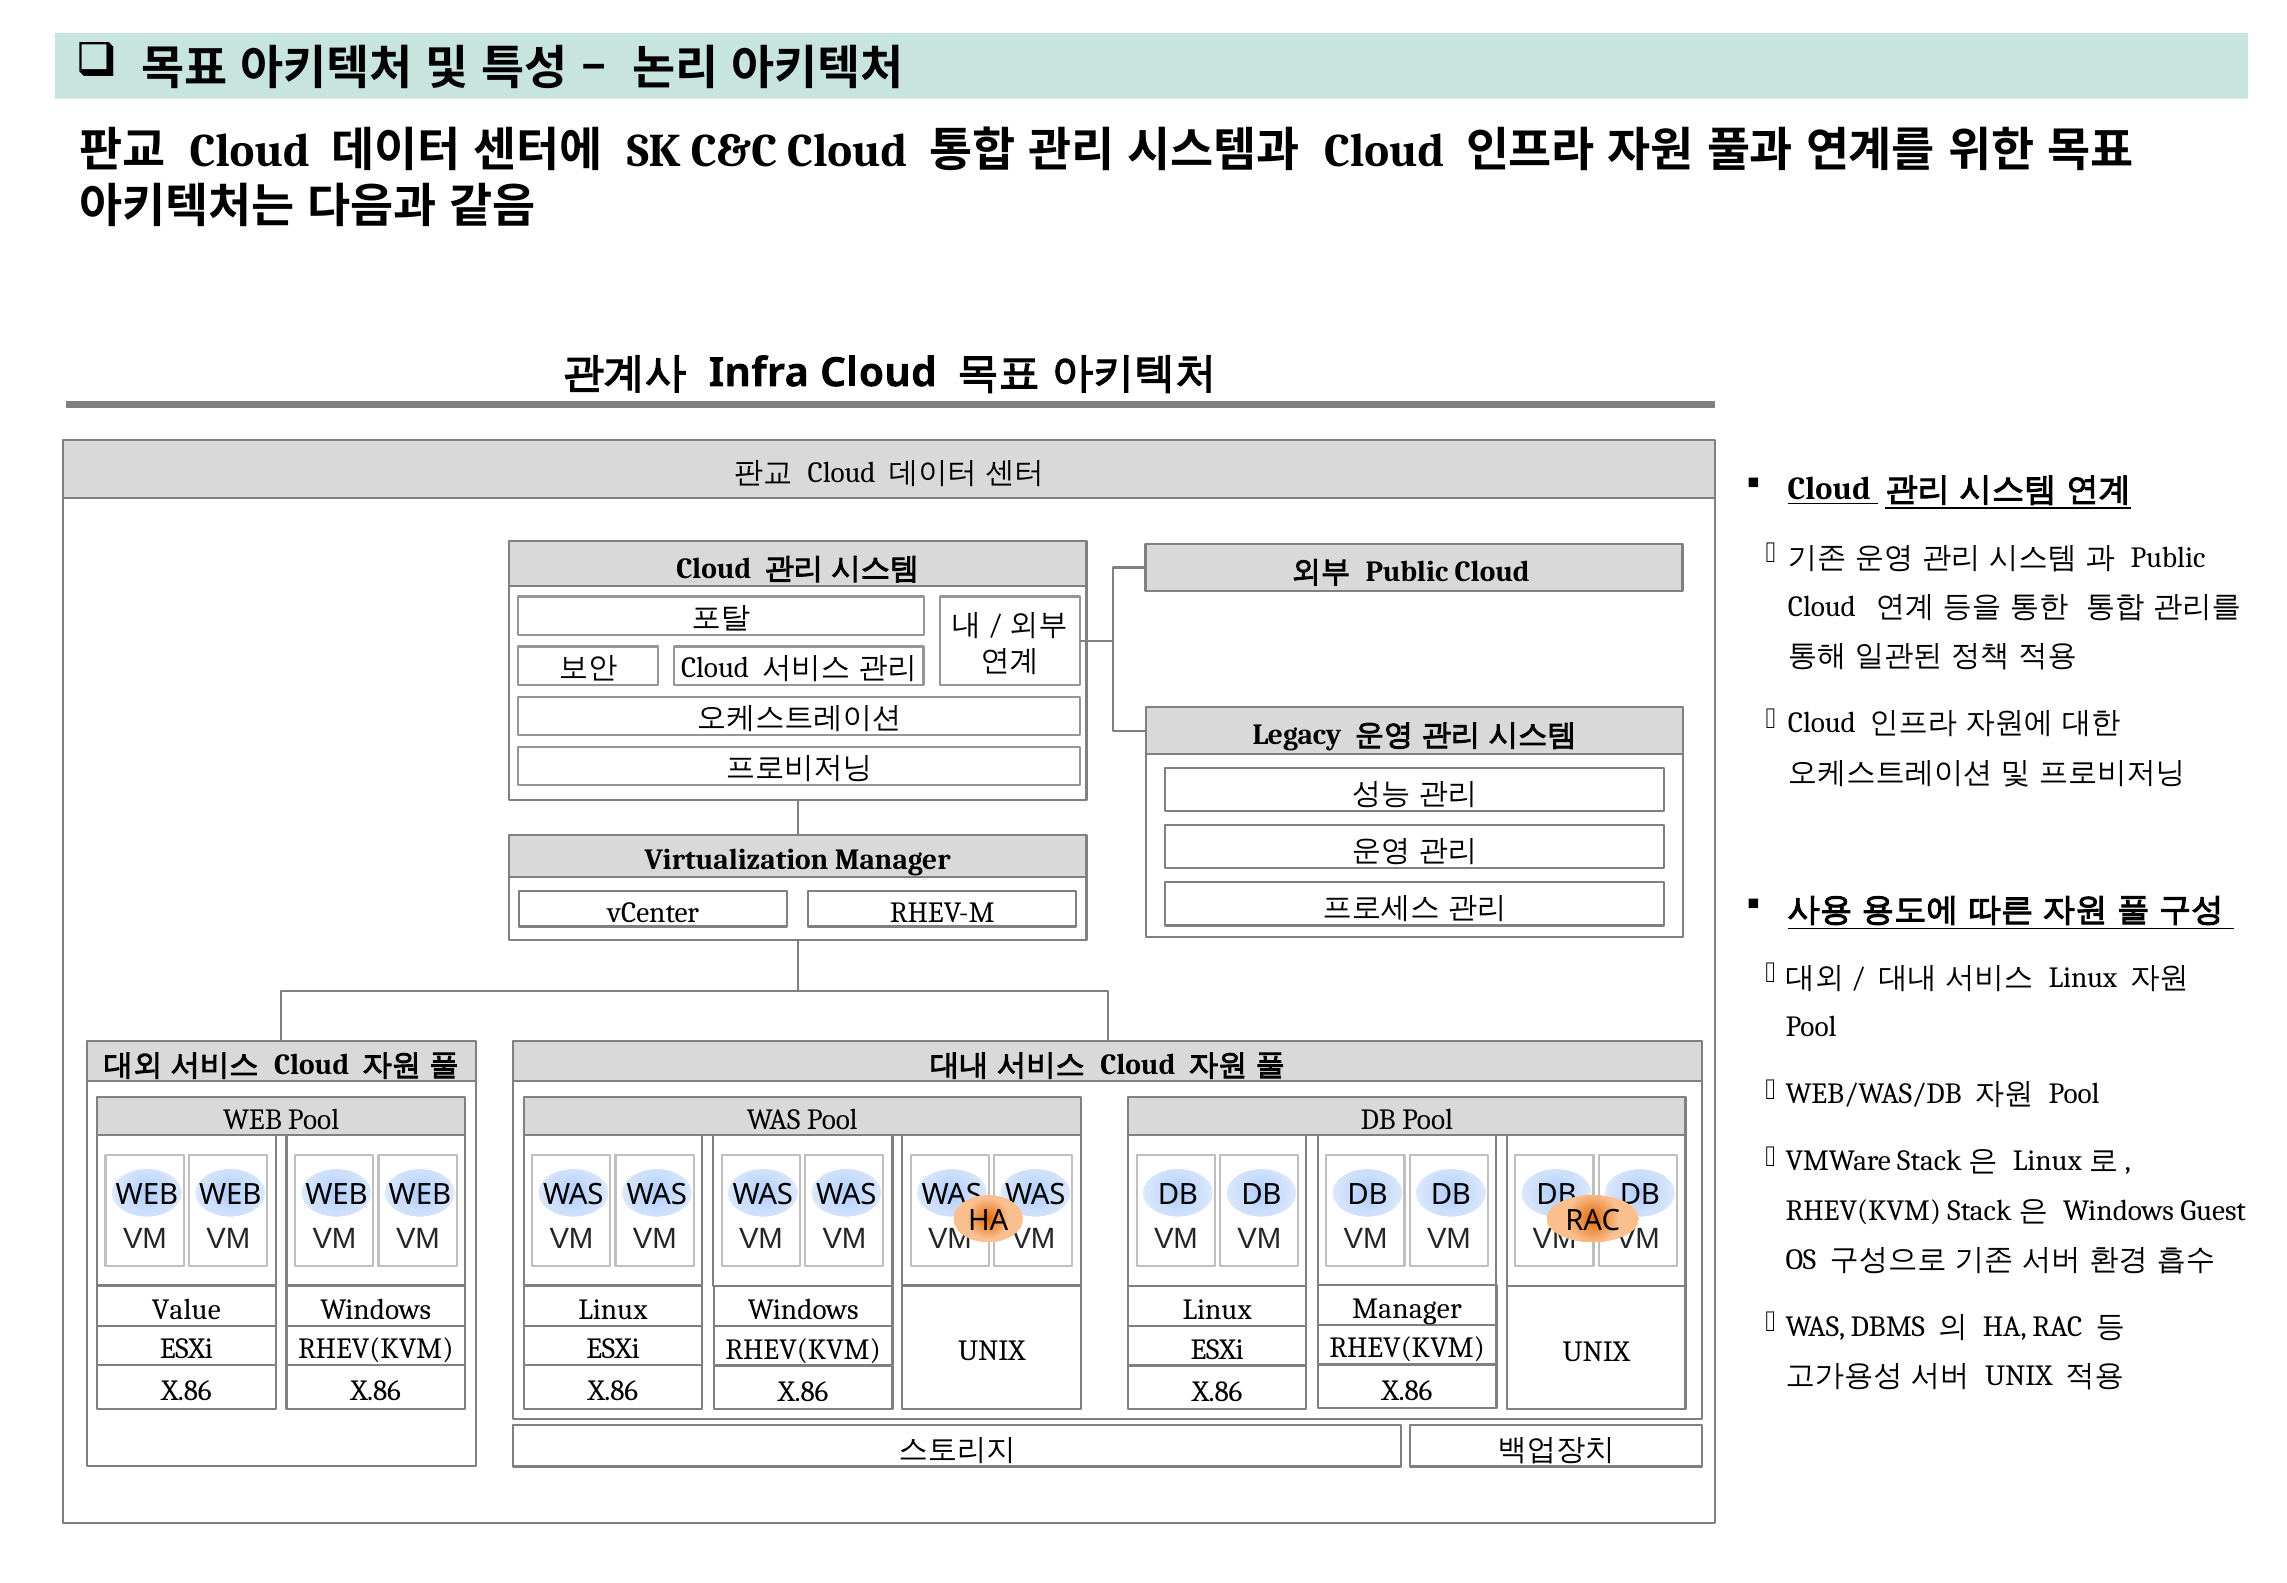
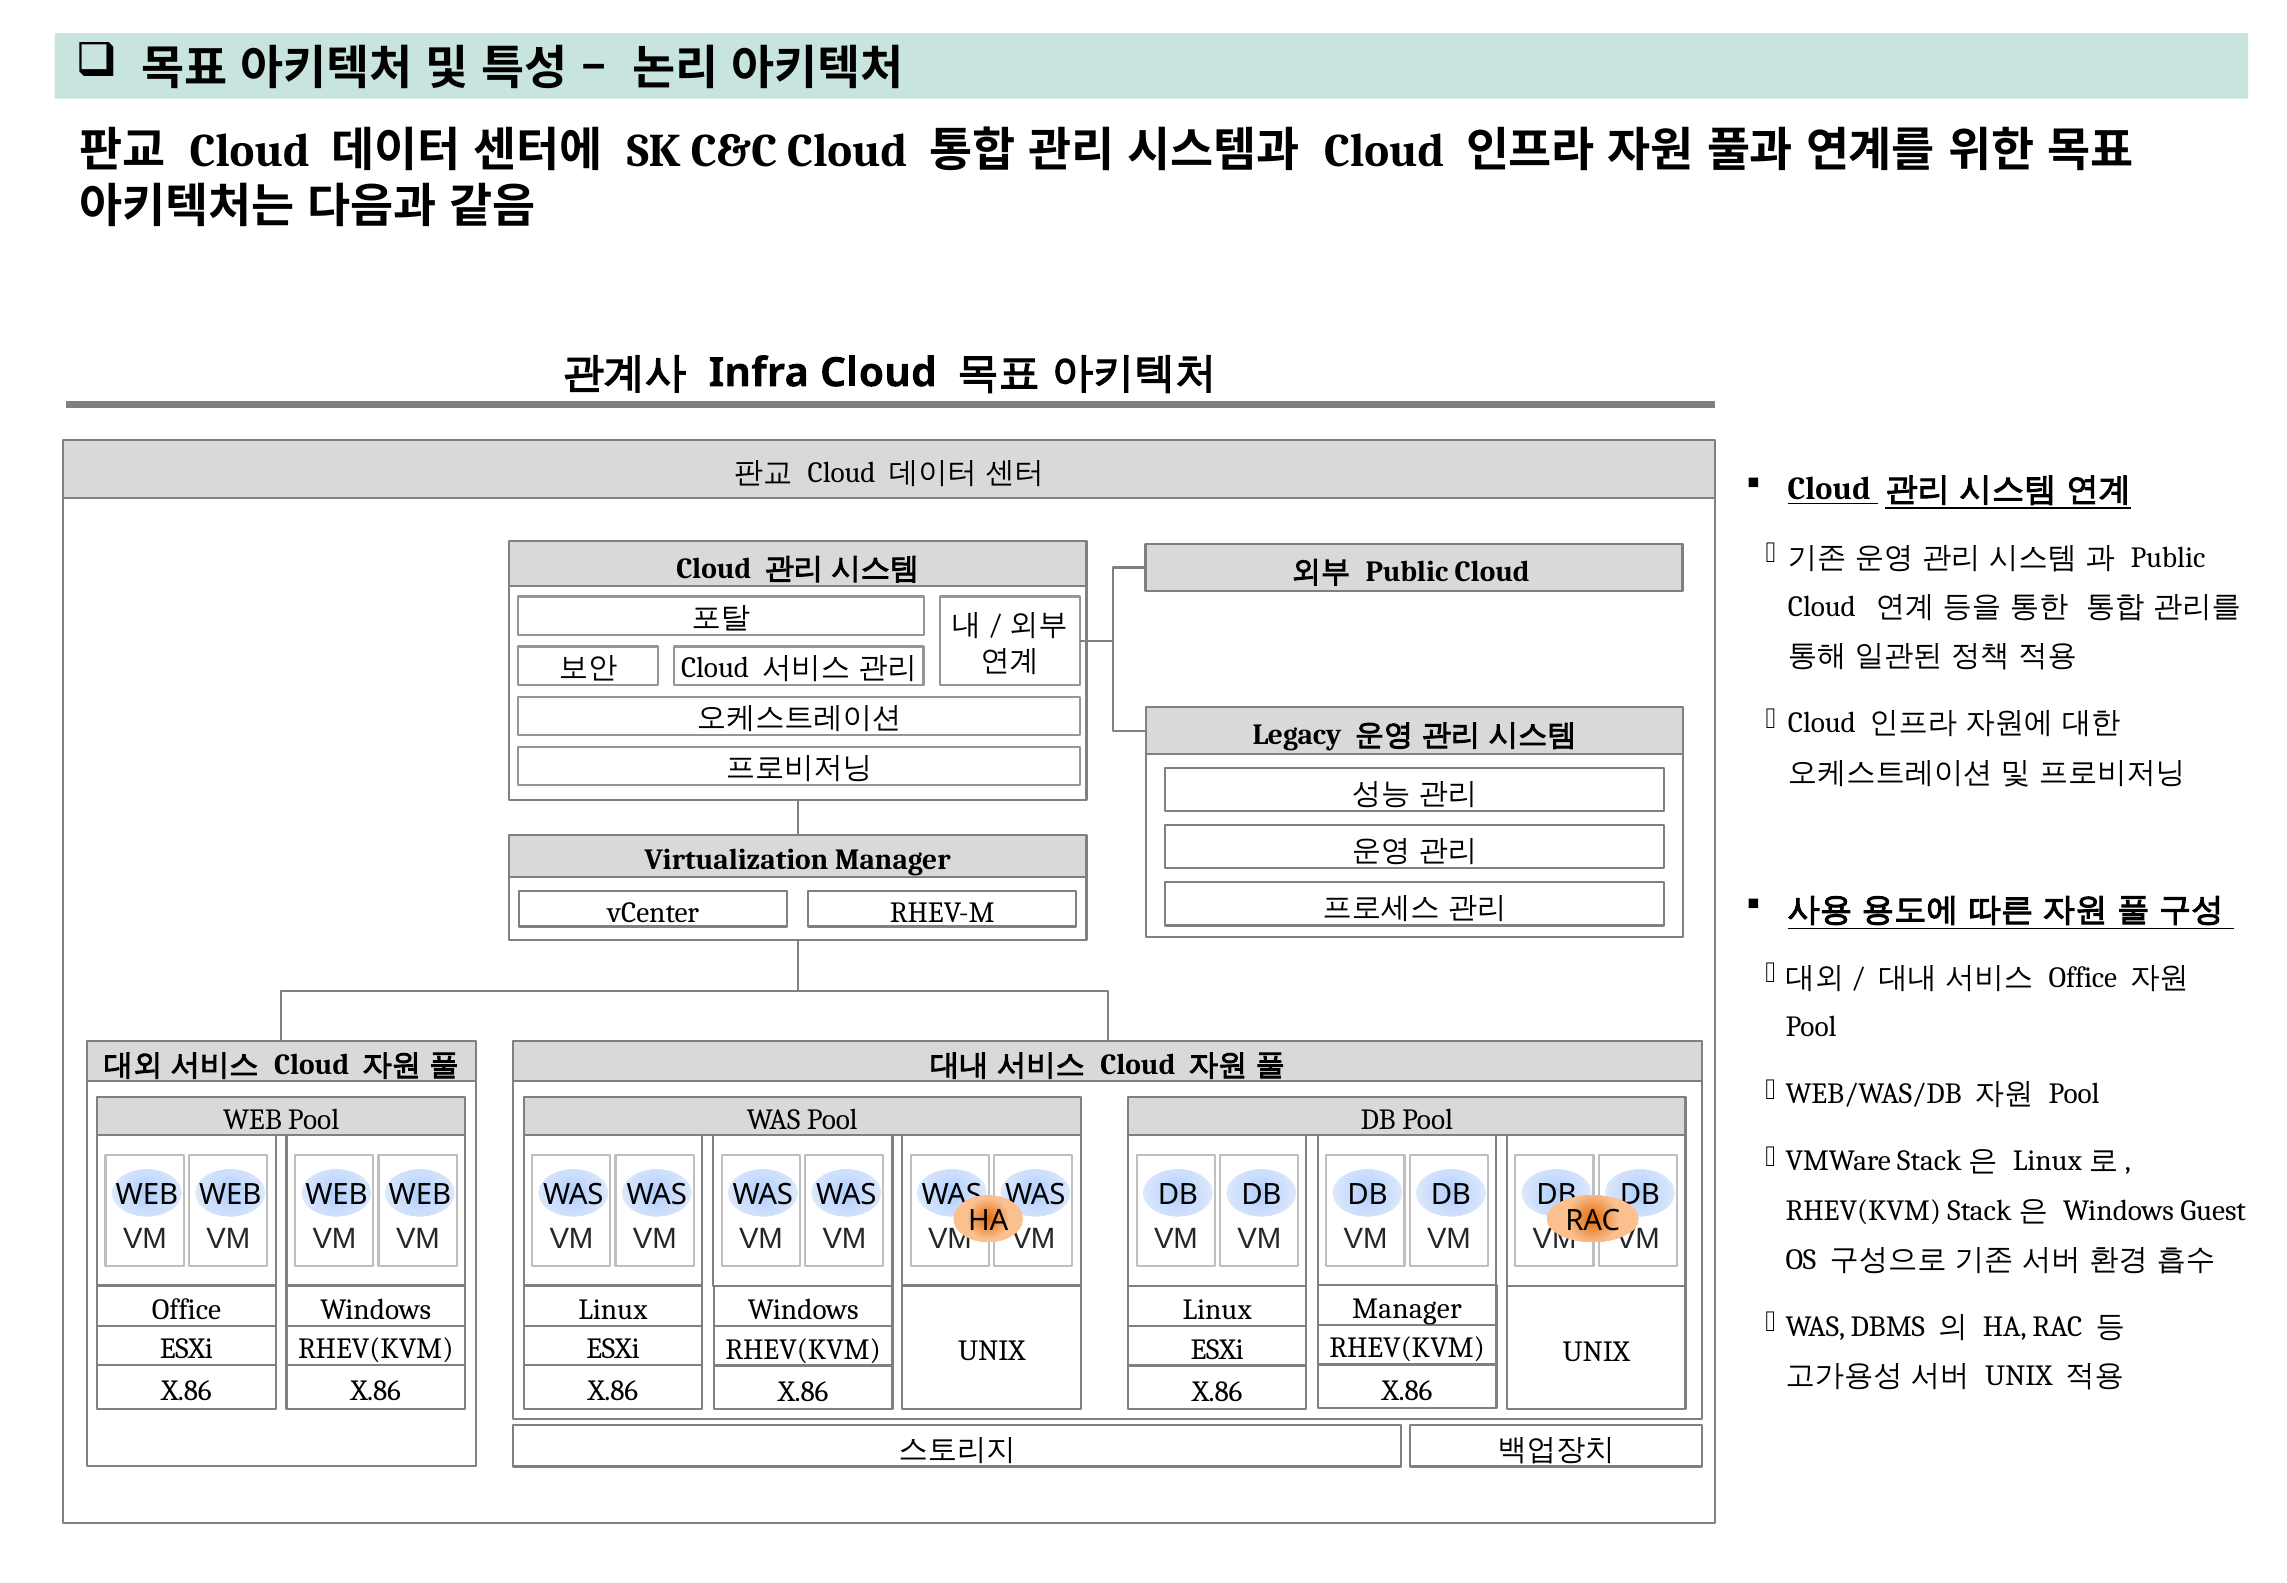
Linux: Linux -> Office (2083, 978)
Value: Value -> Office (186, 1310)
